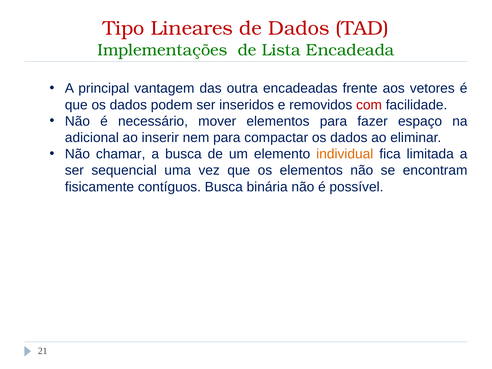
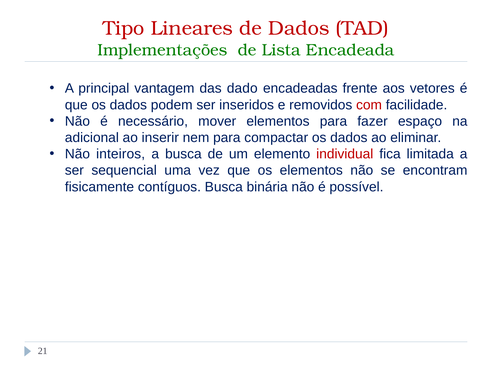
outra: outra -> dado (242, 88)
chamar: chamar -> inteiros (121, 154)
individual colour: orange -> red (345, 154)
